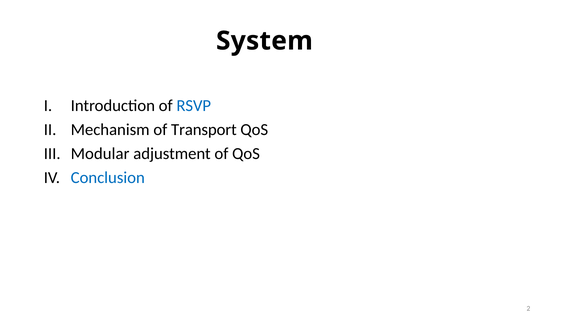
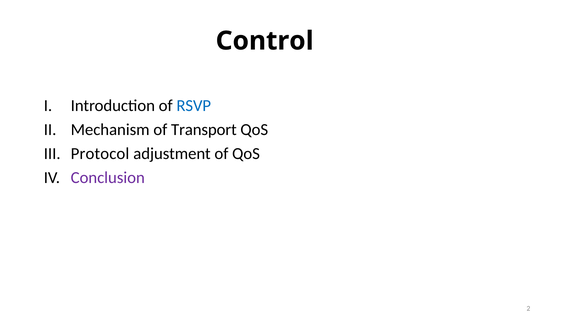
System: System -> Control (265, 41)
Modular: Modular -> Protocol (100, 154)
Conclusion colour: blue -> purple (108, 178)
